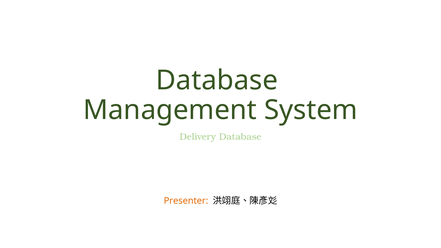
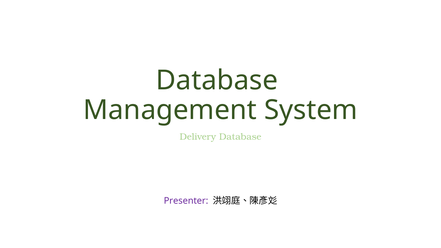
Presenter colour: orange -> purple (186, 201)
